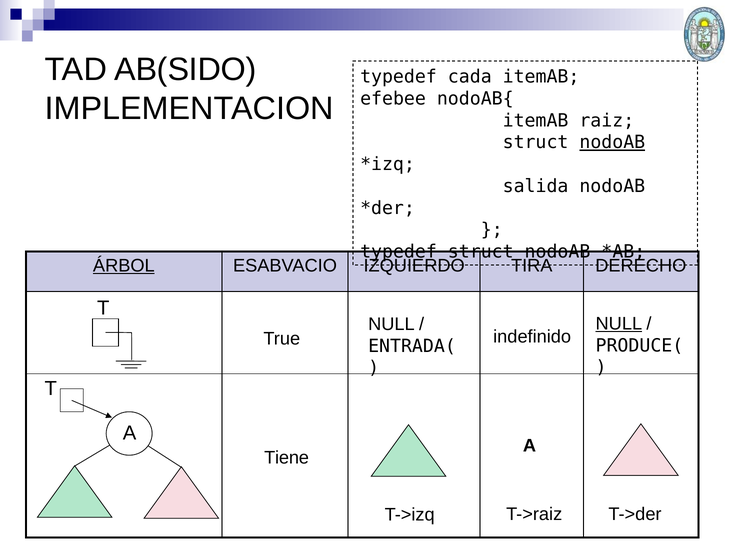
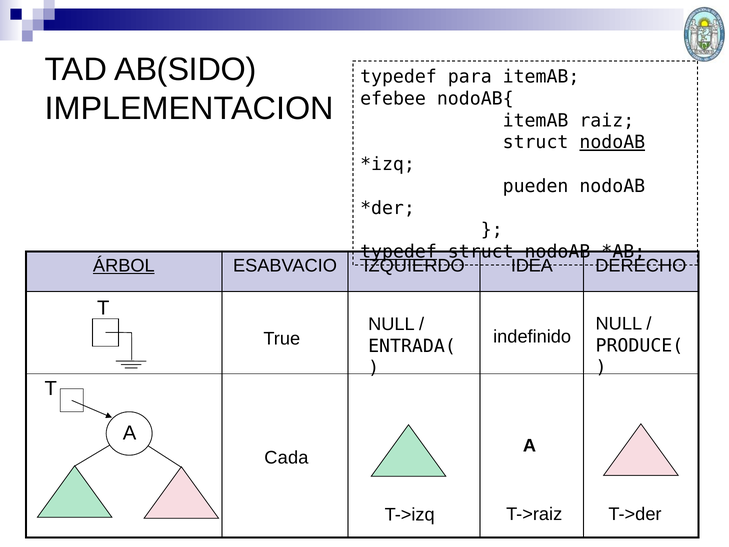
cada: cada -> para (470, 77)
salida: salida -> pueden (536, 186)
typedef underline: none -> present (399, 252)
TIRA: TIRA -> IDEA (532, 265)
NULL underline: present -> none (619, 324)
Tiene: Tiene -> Cada (286, 457)
